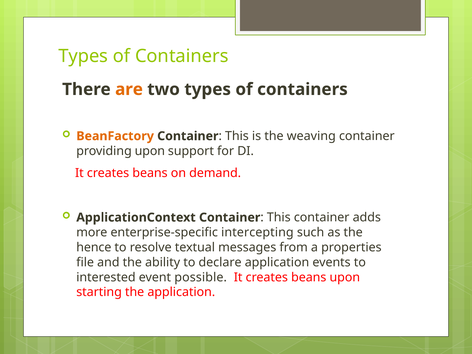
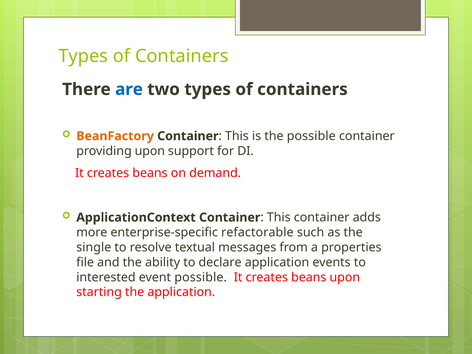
are colour: orange -> blue (129, 89)
the weaving: weaving -> possible (311, 136)
intercepting: intercepting -> refactorable (257, 232)
hence: hence -> single (94, 247)
